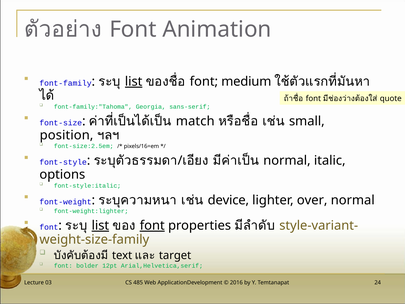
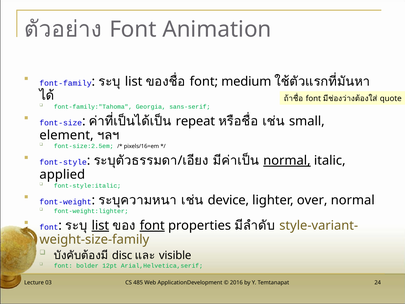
list underline: present -> none (134, 82)
match: match -> repeat (195, 121)
position: position -> element (67, 135)
normal underline: none -> present (287, 160)
options: options -> applied (62, 174)
text: text -> disc (122, 255)
target: target -> visible (175, 255)
